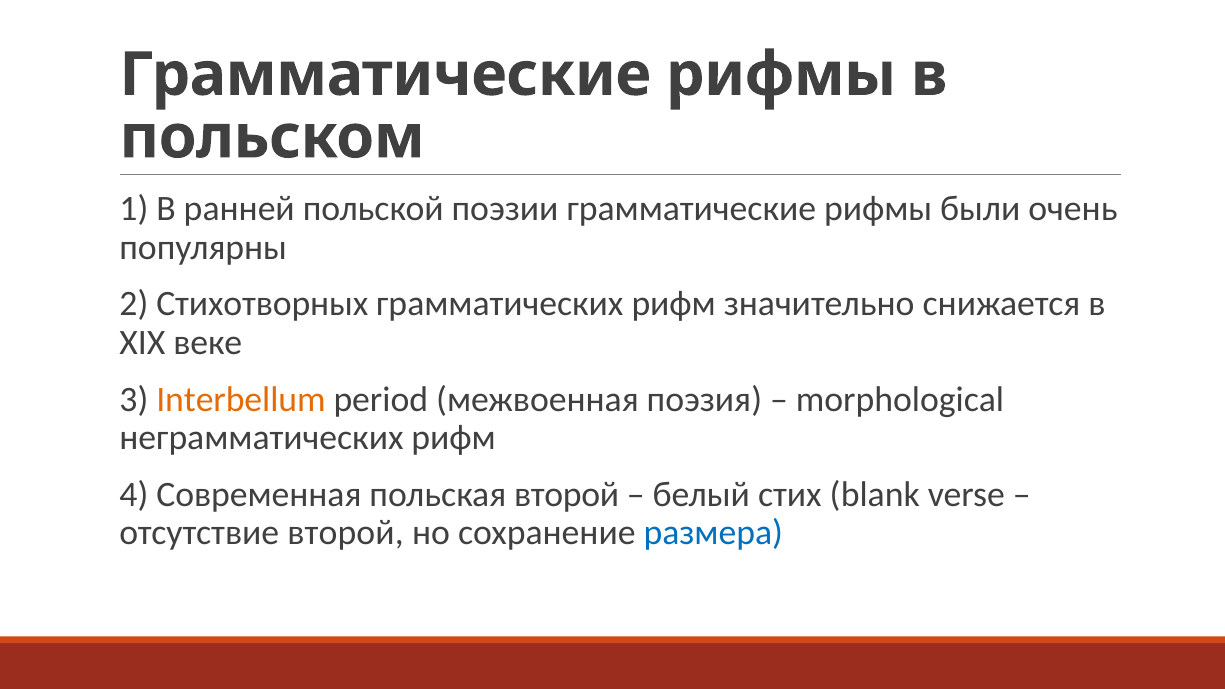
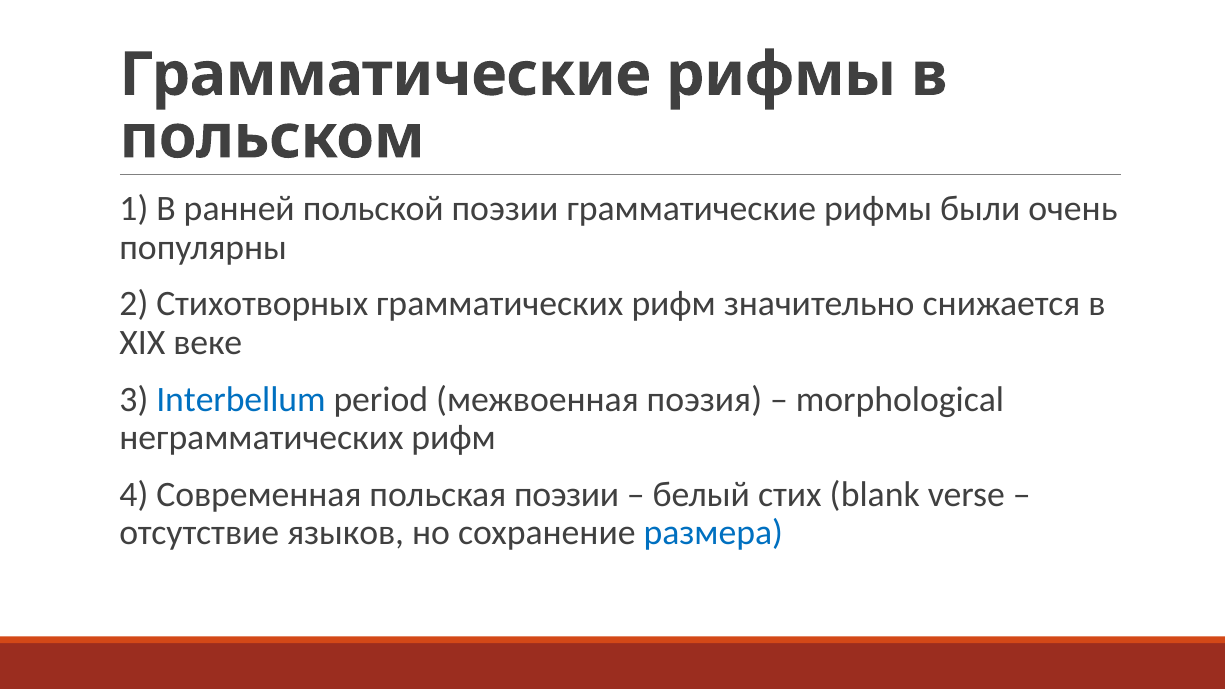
Interbellum colour: orange -> blue (241, 399)
польская второй: второй -> поэзии (567, 494)
отсутствие второй: второй -> языков (346, 533)
